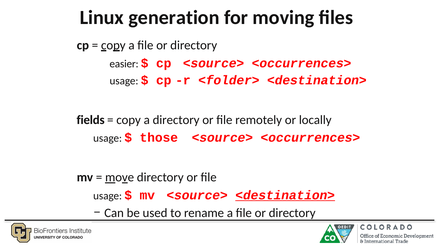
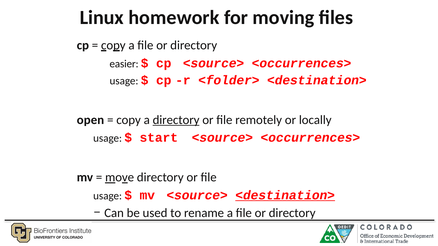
generation: generation -> homework (174, 17)
fields: fields -> open (90, 120)
directory underline: none -> present (176, 120)
those: those -> start (159, 138)
